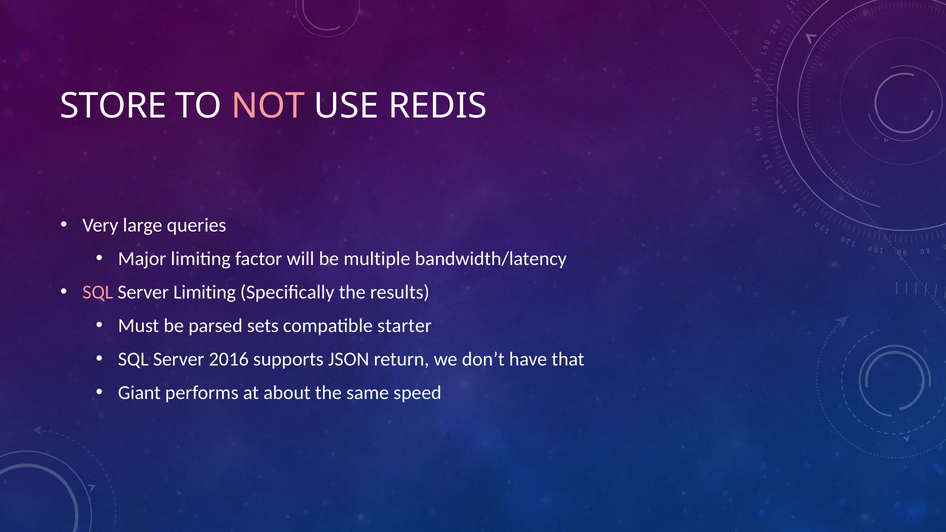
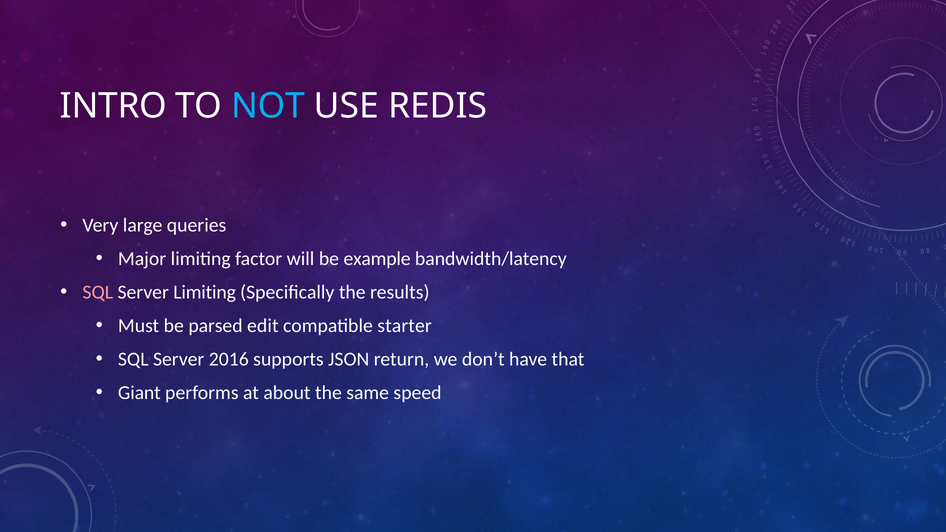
STORE: STORE -> INTRO (113, 106)
NOT colour: pink -> light blue (268, 106)
multiple: multiple -> example (377, 259)
sets: sets -> edit (263, 326)
